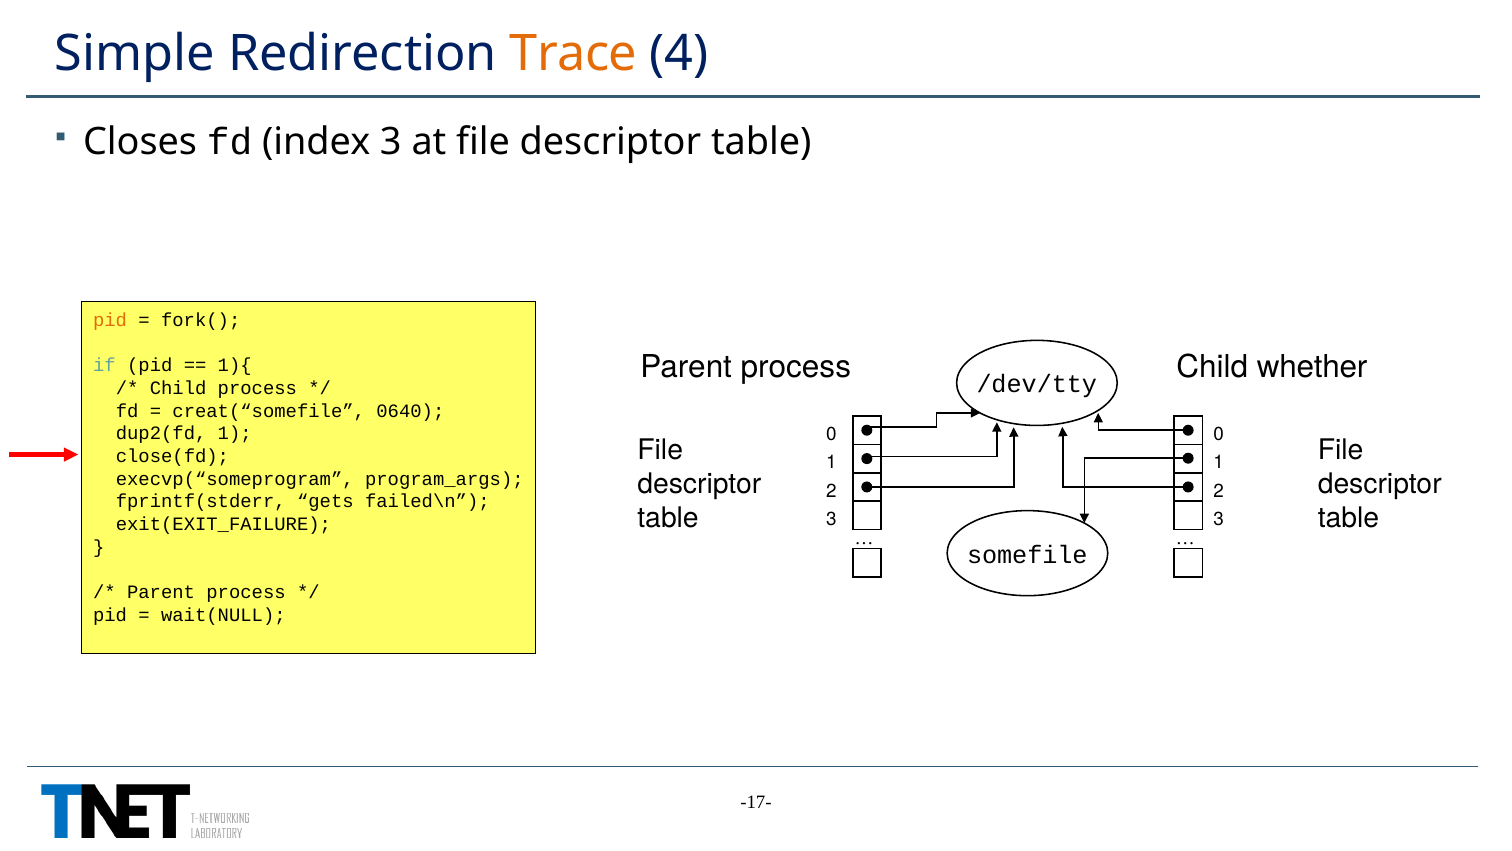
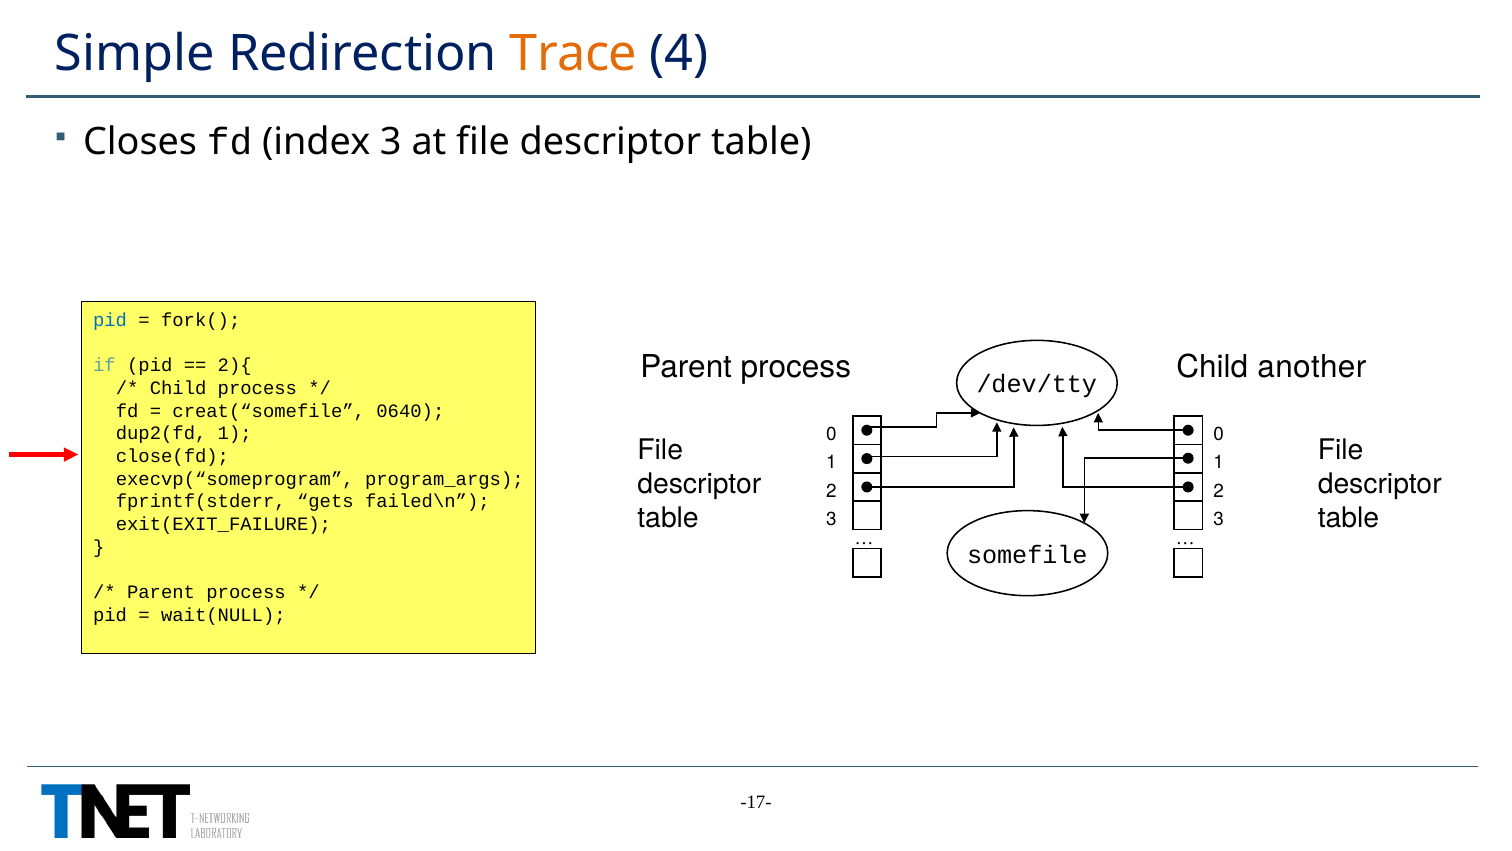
pid colour: orange -> blue (110, 320)
whether: whether -> another (1312, 367)
1){: 1){ -> 2){ (235, 365)
